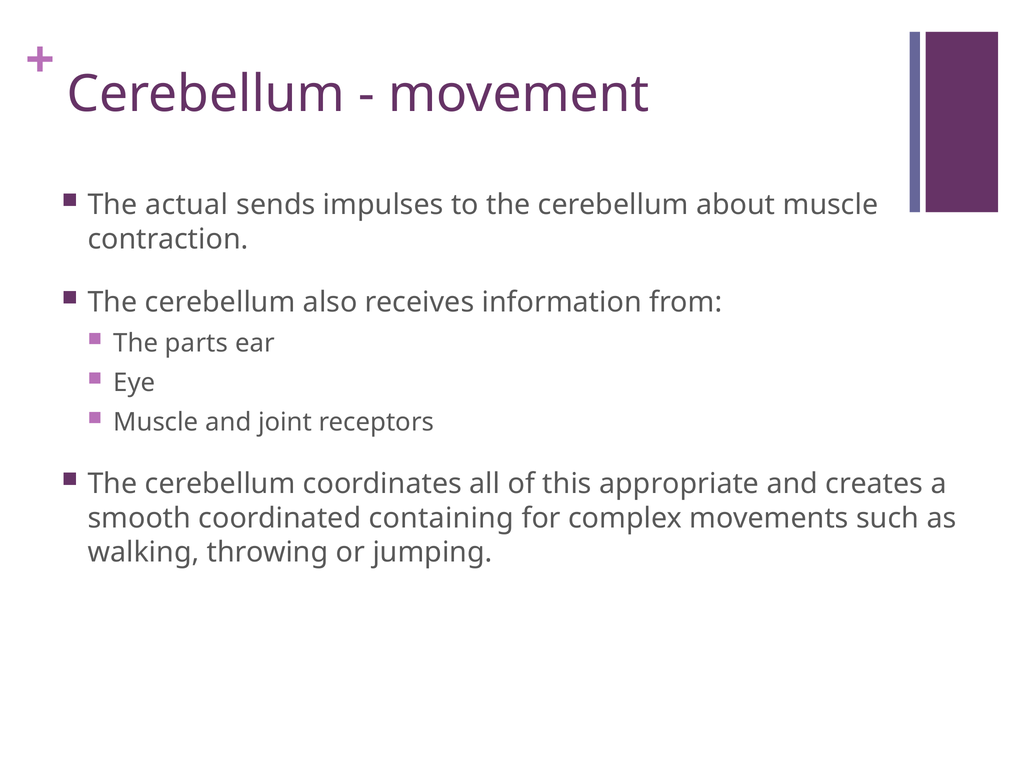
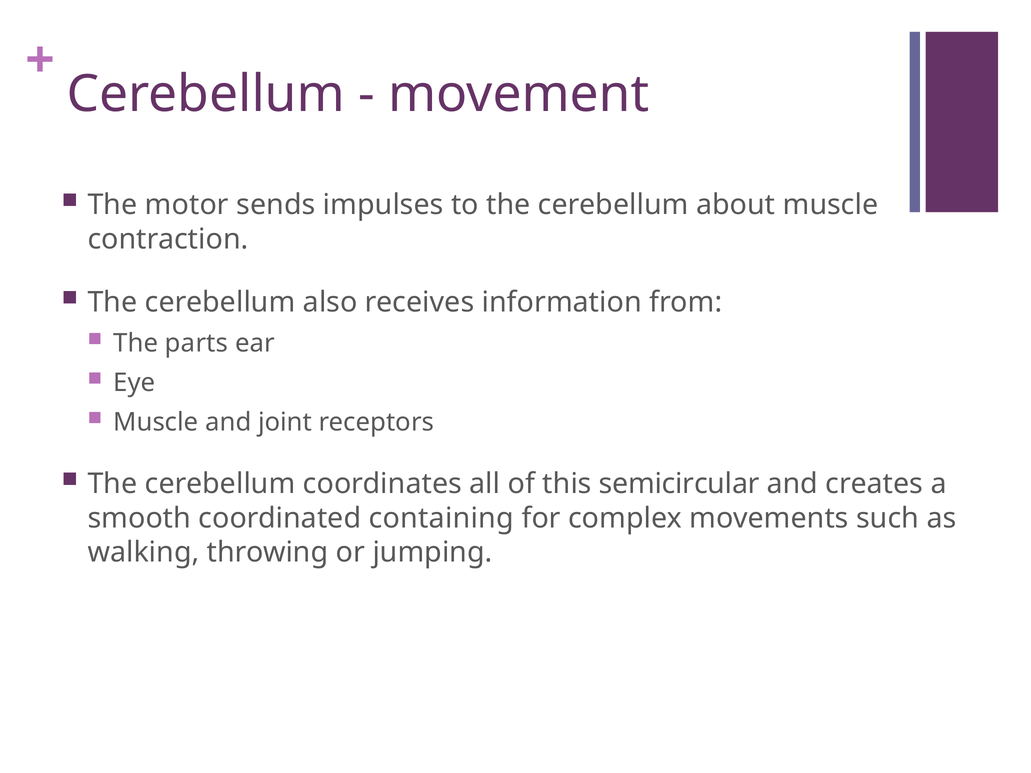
actual: actual -> motor (187, 205)
appropriate: appropriate -> semicircular (679, 484)
